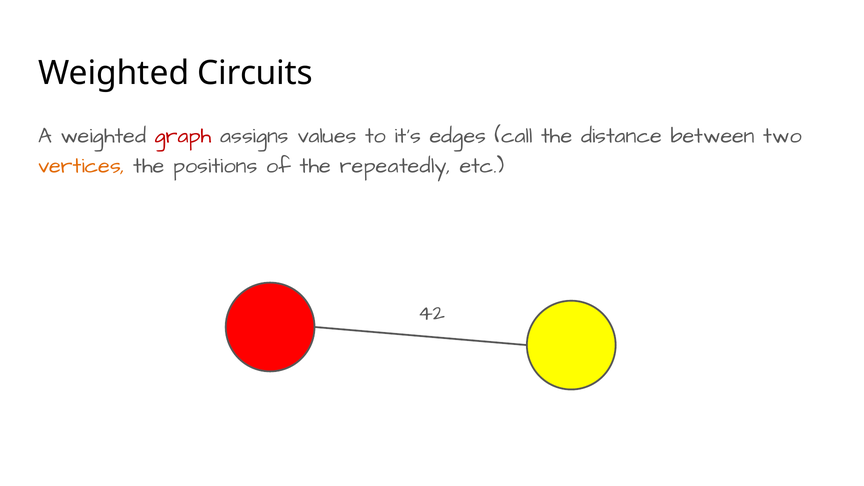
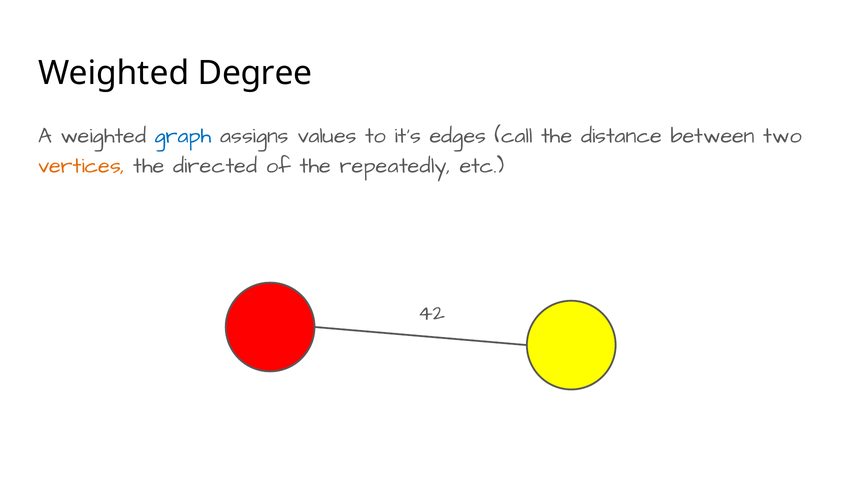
Circuits: Circuits -> Degree (255, 73)
graph colour: red -> blue (183, 136)
positions: positions -> directed (215, 166)
